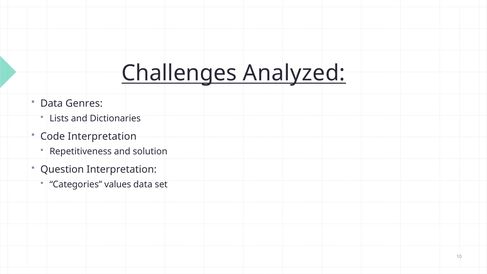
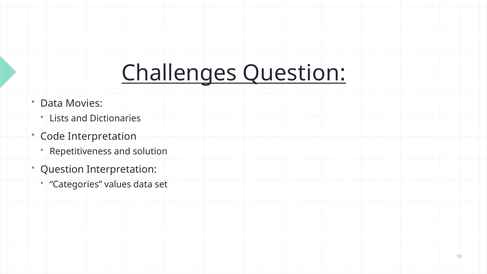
Challenges Analyzed: Analyzed -> Question (294, 73)
Genres: Genres -> Movies (84, 103)
